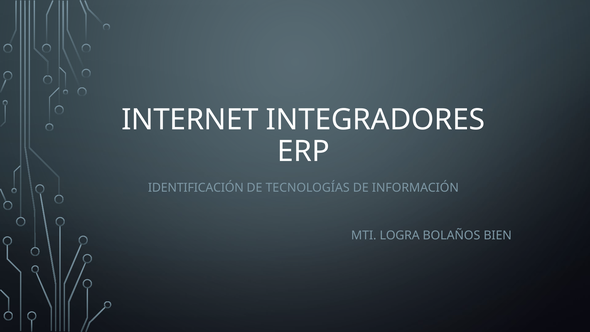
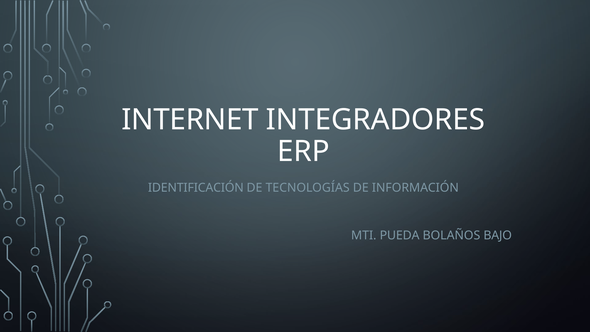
LOGRA: LOGRA -> PUEDA (400, 235)
BIEN: BIEN -> BAJO (498, 235)
